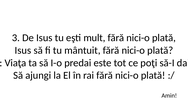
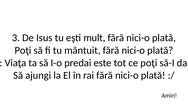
Isus: Isus -> Poţi (23, 50)
